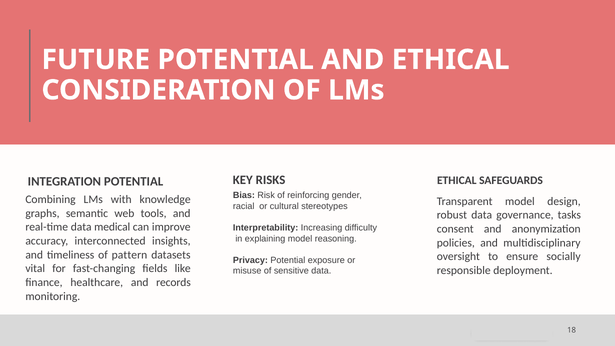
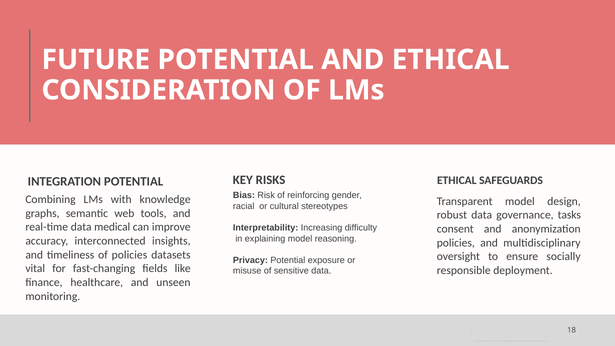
of pattern: pattern -> policies (130, 255)
records: records -> unseen (173, 282)
